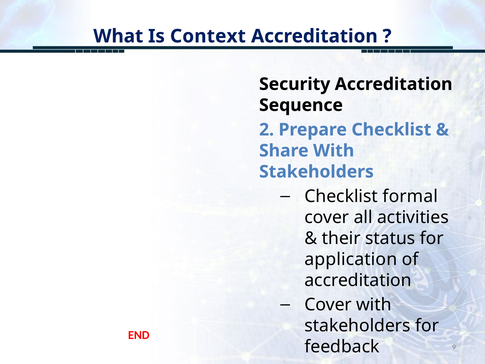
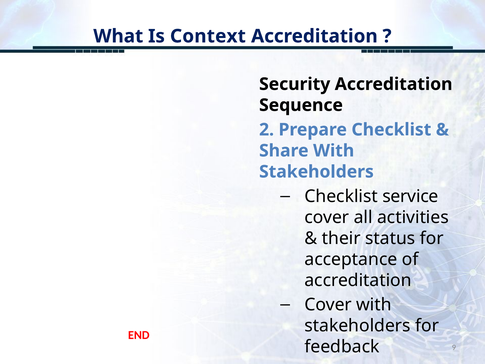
formal: formal -> service (410, 196)
application: application -> acceptance (351, 259)
